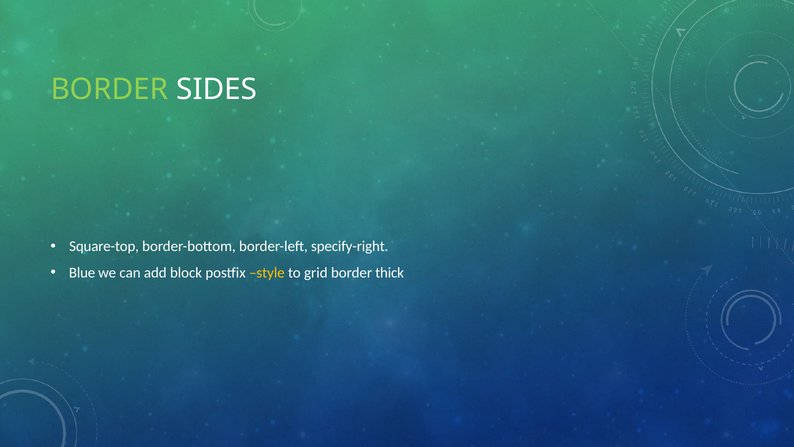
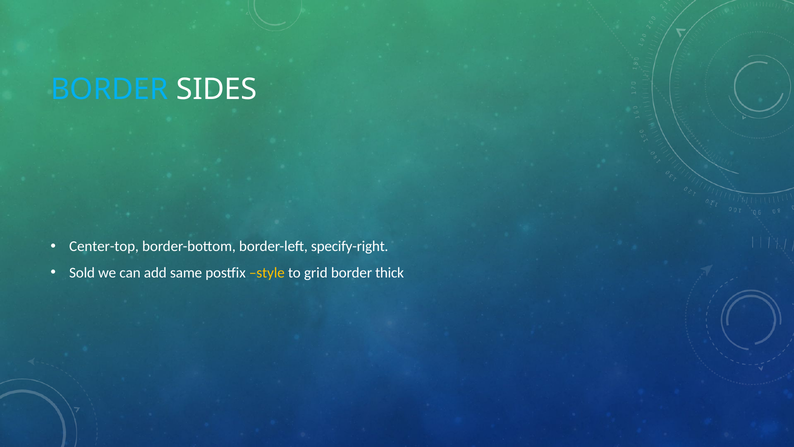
BORDER colour: light green -> light blue (110, 89)
Square-top: Square-top -> Center-top (104, 246)
Blue: Blue -> Sold (82, 272)
block: block -> same (186, 272)
